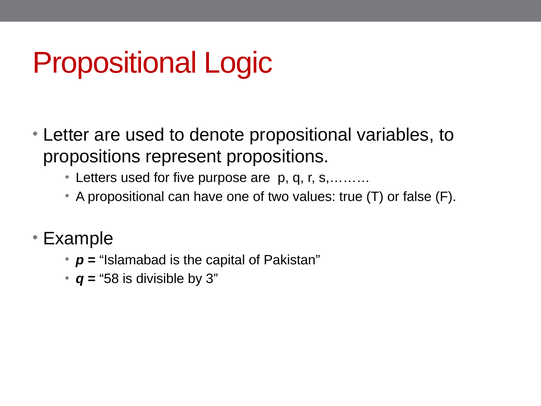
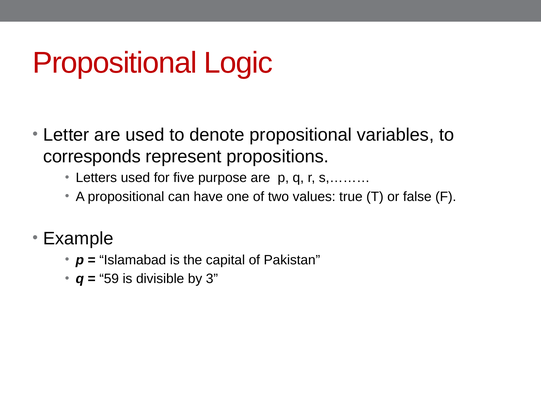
propositions: propositions -> corresponds (92, 156)
58: 58 -> 59 (109, 279)
